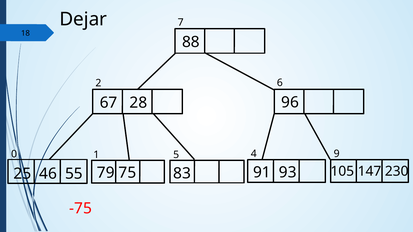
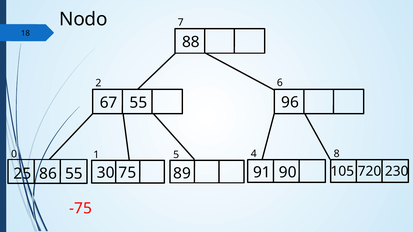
Dejar: Dejar -> Nodo (83, 19)
67 28: 28 -> 55 (138, 103)
9: 9 -> 8 (337, 154)
147: 147 -> 720 (370, 171)
93: 93 -> 90 (288, 172)
46: 46 -> 86 (48, 174)
79: 79 -> 30 (106, 173)
83: 83 -> 89 (182, 173)
